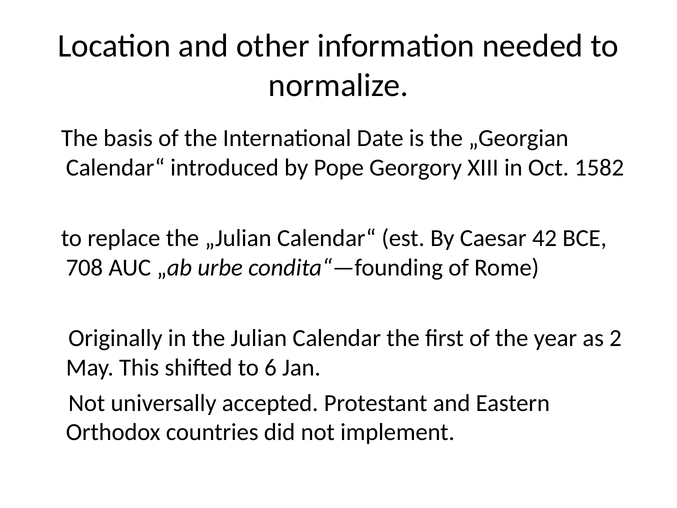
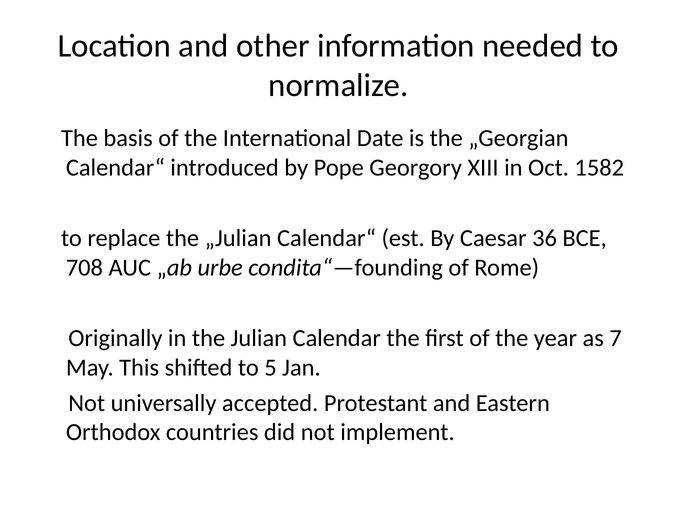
42: 42 -> 36 (545, 238)
2: 2 -> 7 (616, 338)
6: 6 -> 5 (271, 368)
